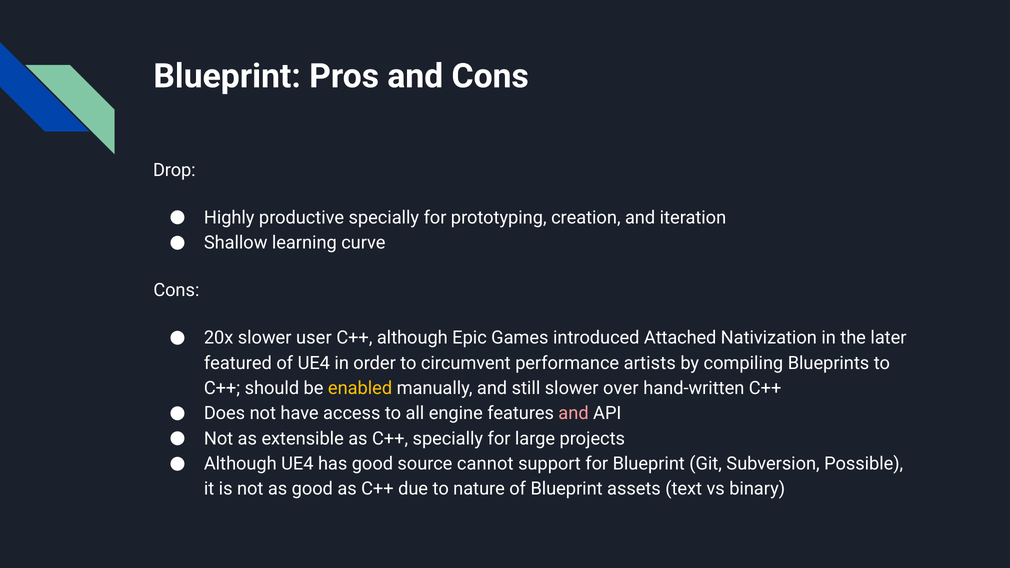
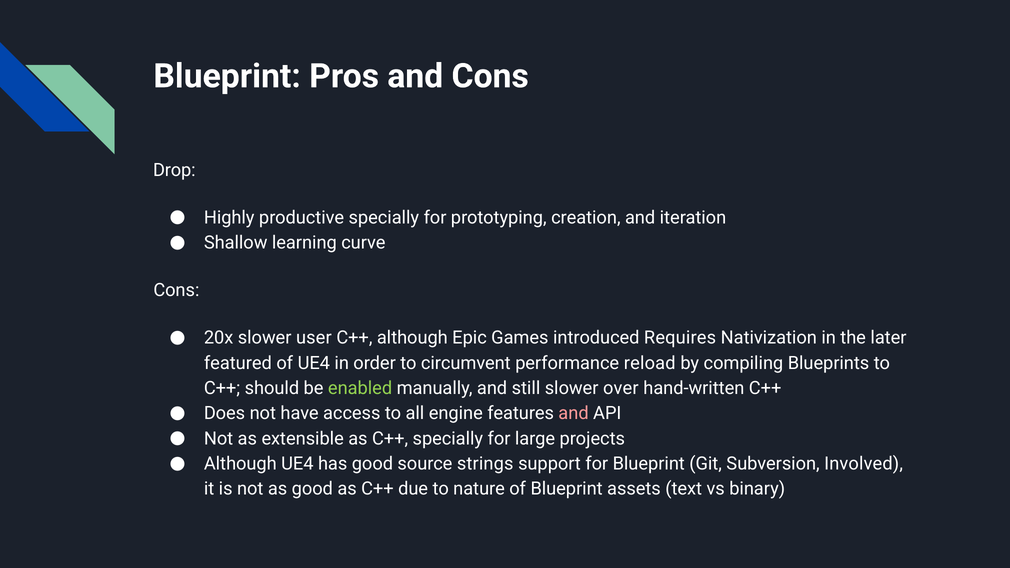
Attached: Attached -> Requires (680, 338)
artists: artists -> reload (650, 363)
enabled colour: yellow -> light green (360, 388)
cannot: cannot -> strings (485, 464)
Possible: Possible -> Involved (864, 464)
